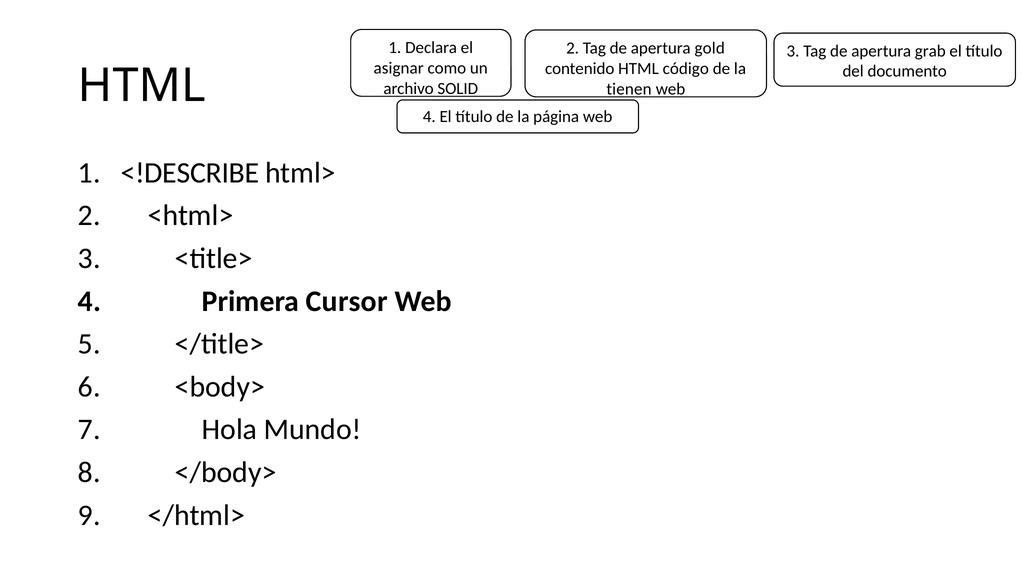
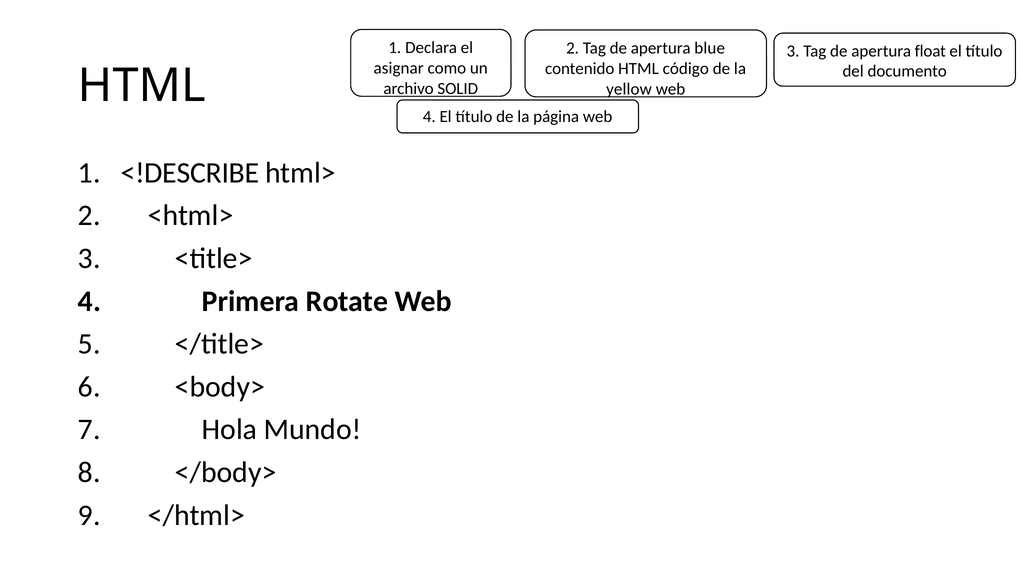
gold: gold -> blue (710, 48)
grab: grab -> float (930, 51)
tienen: tienen -> yellow (629, 89)
Cursor: Cursor -> Rotate (347, 301)
